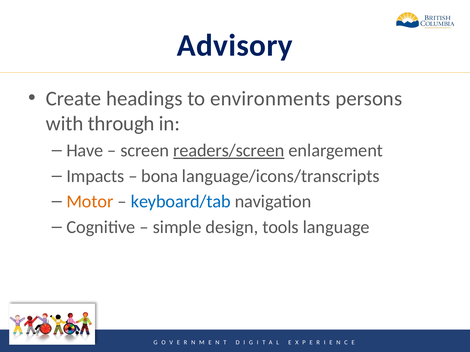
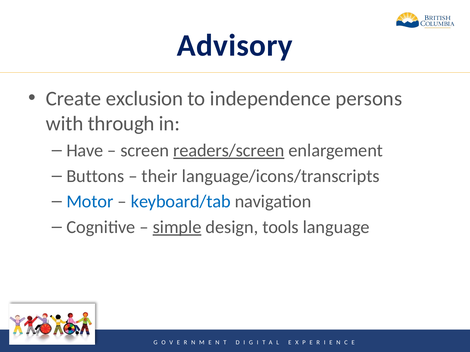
headings: headings -> exclusion (144, 99)
environments: environments -> independence (270, 99)
Impacts: Impacts -> Buttons (95, 176)
bona: bona -> their (160, 176)
Motor colour: orange -> blue (90, 202)
simple underline: none -> present (177, 227)
